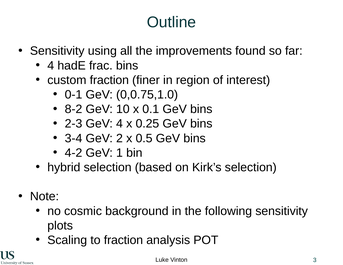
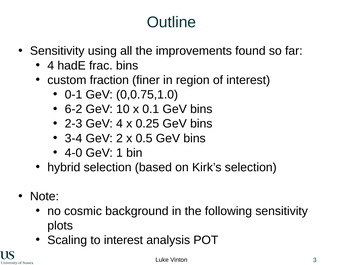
8-2: 8-2 -> 6-2 (74, 109)
4-2: 4-2 -> 4-0 (74, 153)
to fraction: fraction -> interest (123, 241)
